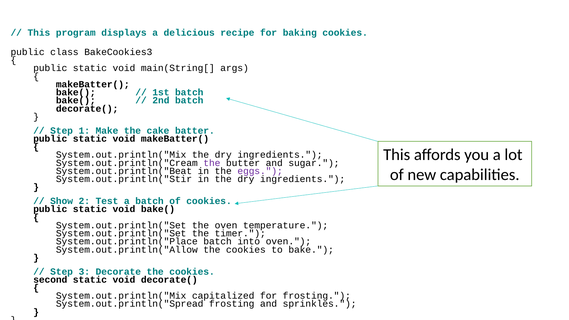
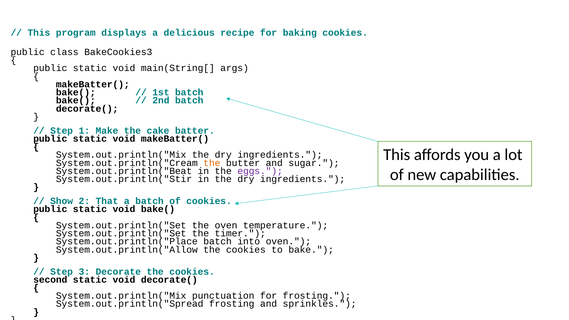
the colour: purple -> orange (212, 163)
Test: Test -> That (107, 201)
capitalized: capitalized -> punctuation (223, 296)
